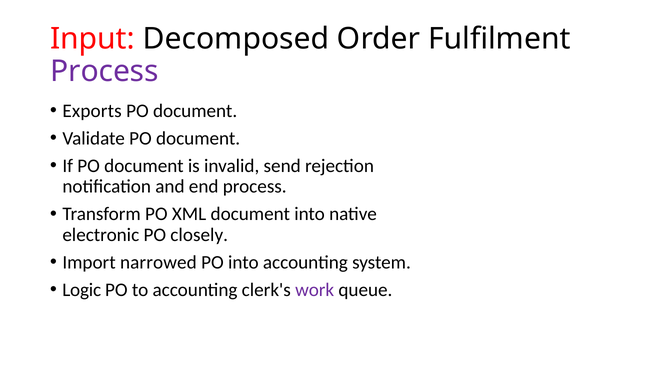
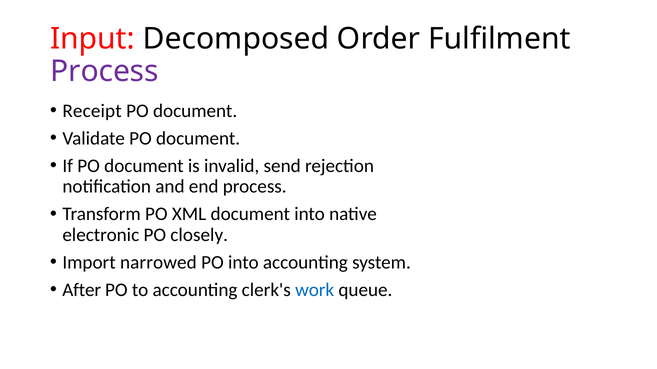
Exports: Exports -> Receipt (92, 111)
Logic: Logic -> After (82, 290)
work colour: purple -> blue (315, 290)
